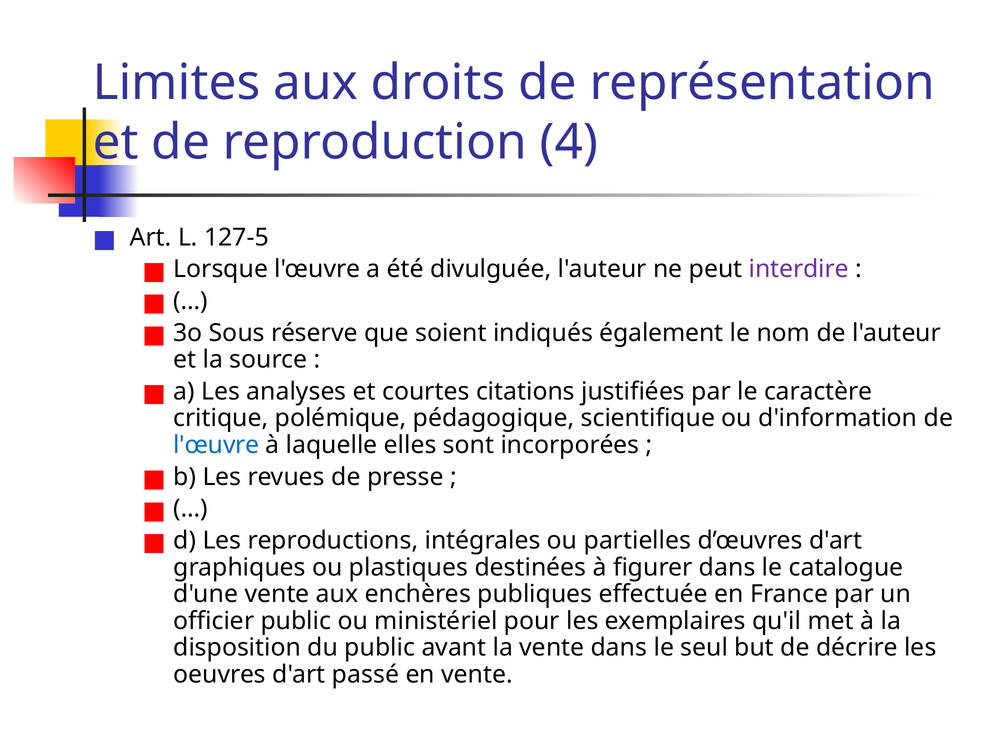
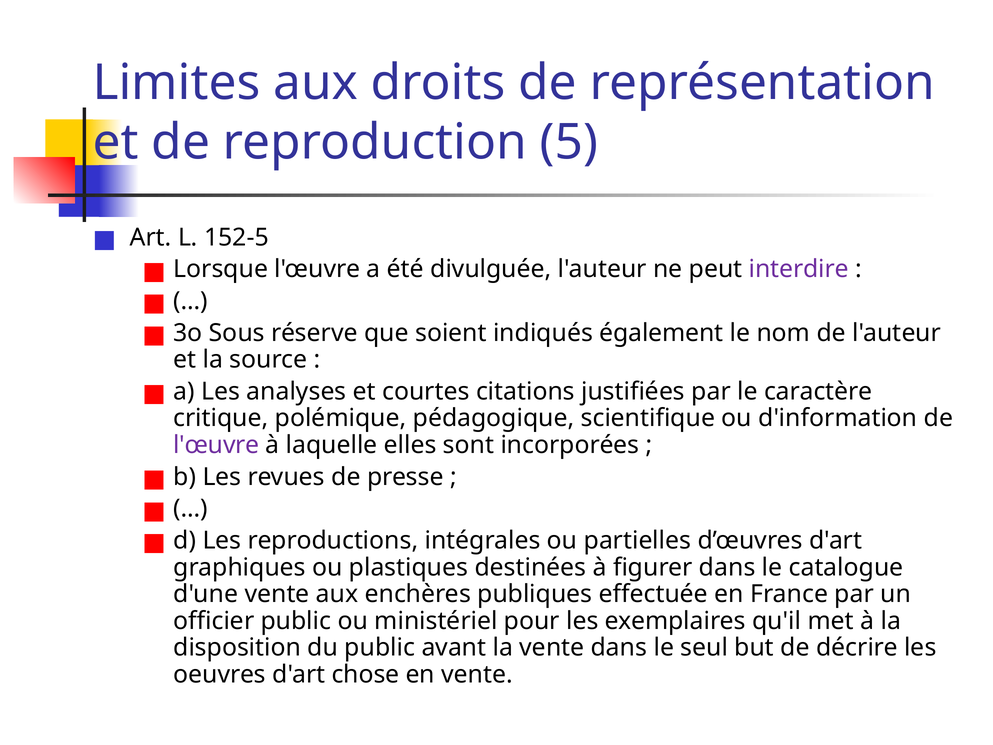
4: 4 -> 5 (569, 142)
127-5: 127-5 -> 152-5 (236, 237)
l'œuvre colour: blue -> purple (216, 445)
passé: passé -> chose (365, 674)
